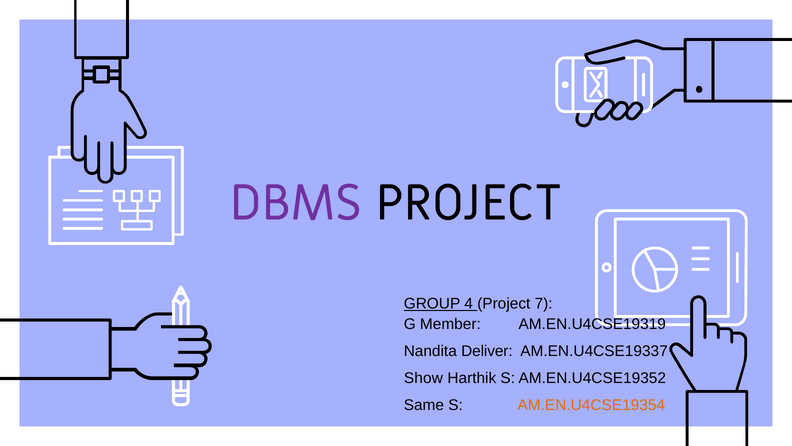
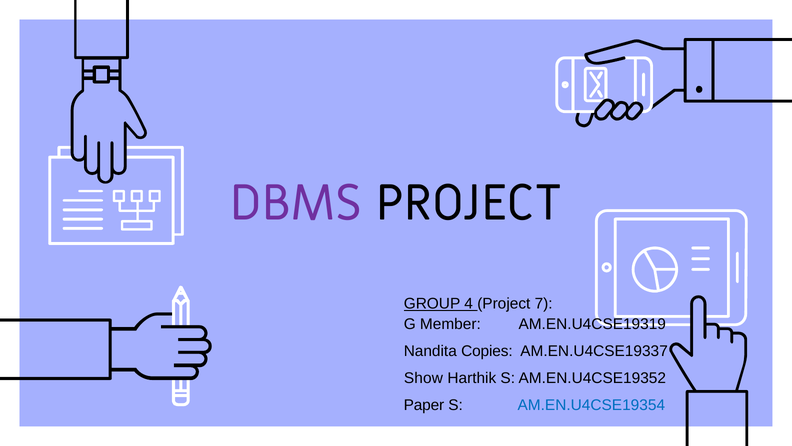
Deliver: Deliver -> Copies (487, 351)
Same: Same -> Paper (424, 405)
AM.EN.U4CSE19354 colour: orange -> blue (591, 405)
